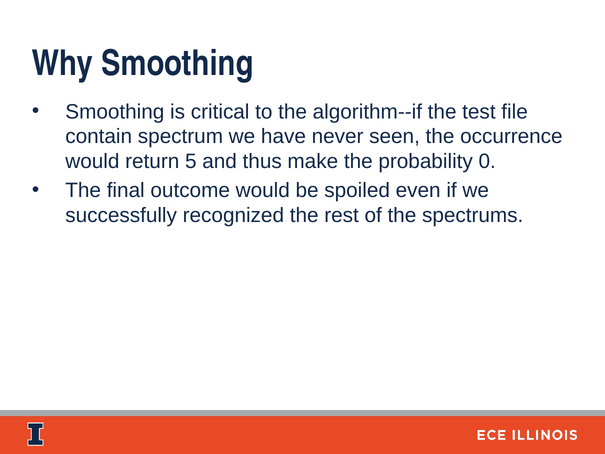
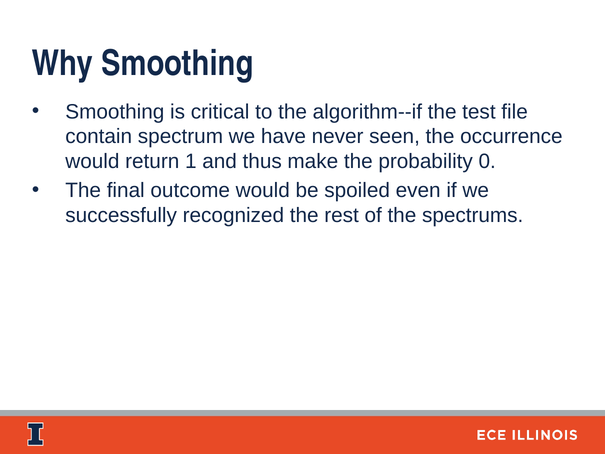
5: 5 -> 1 (191, 161)
